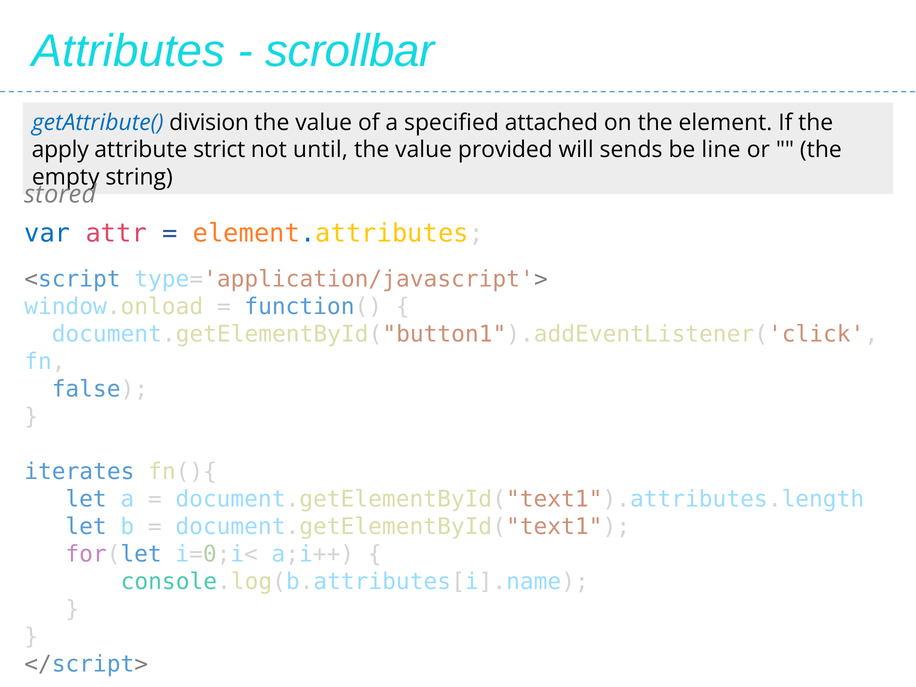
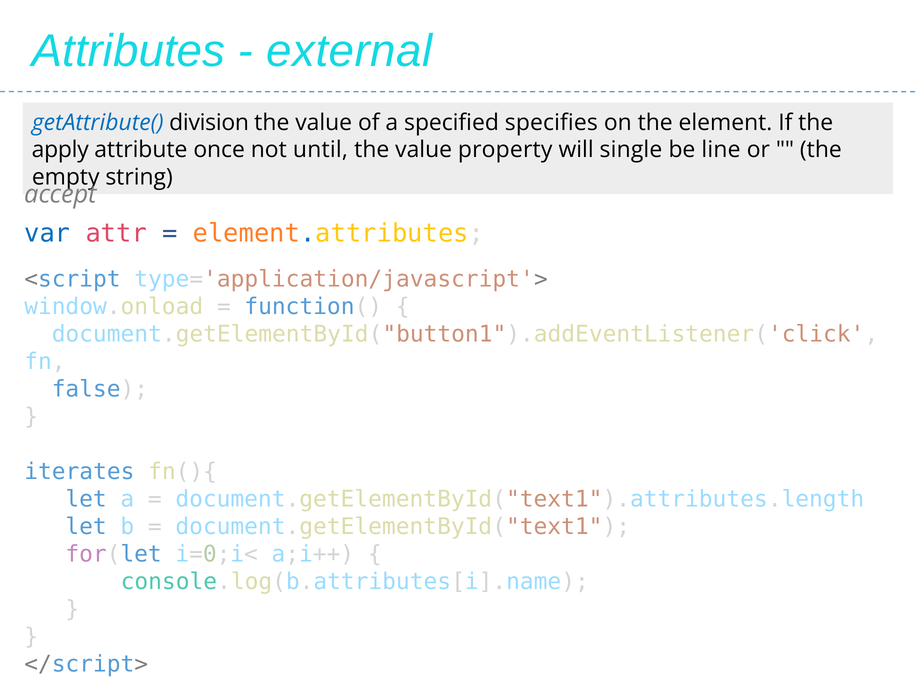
scrollbar: scrollbar -> external (349, 51)
attached: attached -> specifies (551, 122)
strict: strict -> once (219, 150)
provided: provided -> property (505, 150)
sends: sends -> single (631, 150)
stored: stored -> accept (60, 194)
